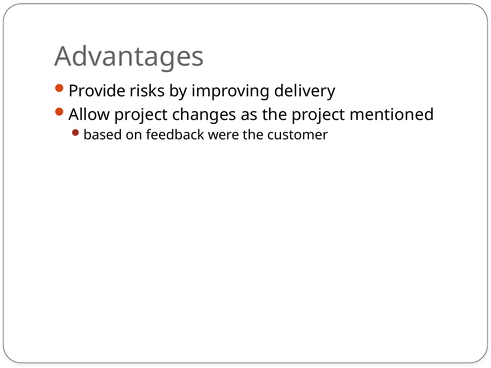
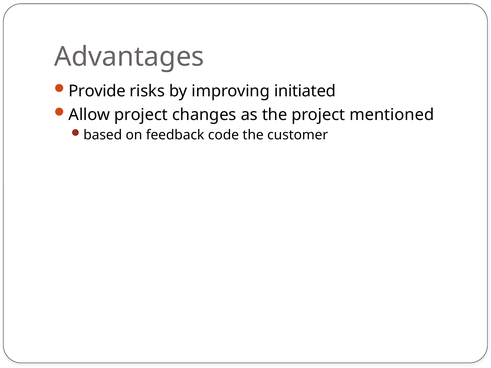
delivery: delivery -> initiated (305, 91)
were: were -> code (223, 135)
